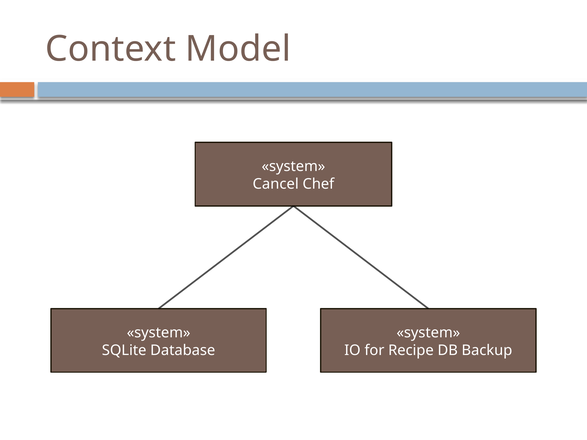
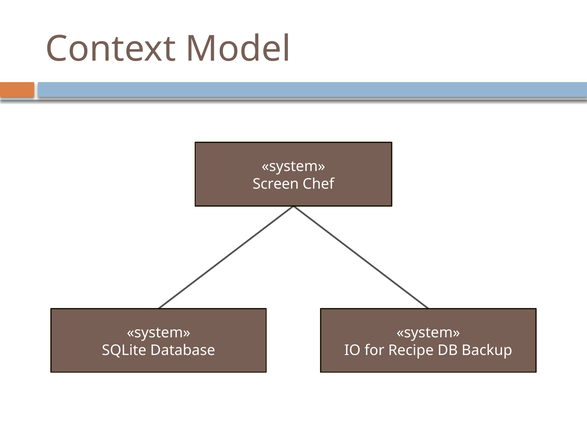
Cancel: Cancel -> Screen (276, 184)
